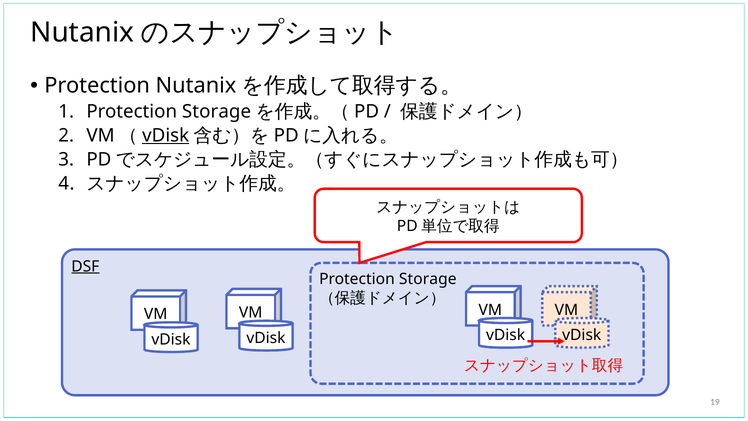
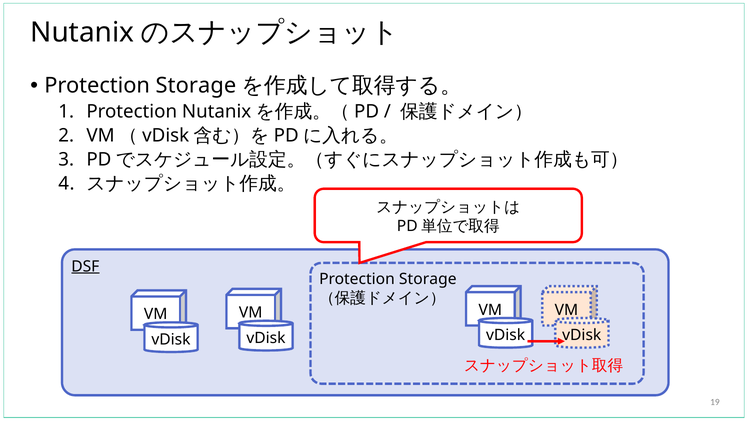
Nutanix: Nutanix -> Storage (196, 86)
Storage: Storage -> Nutanix (217, 111)
vDisk underline: present -> none (166, 136)
